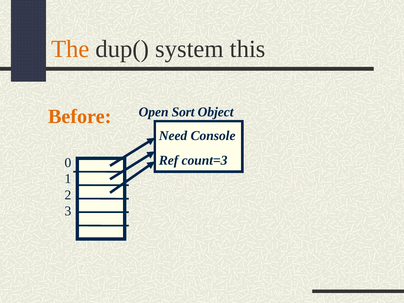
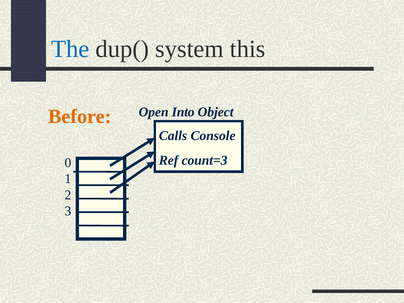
The colour: orange -> blue (70, 49)
Sort: Sort -> Into (183, 112)
Need: Need -> Calls (173, 136)
